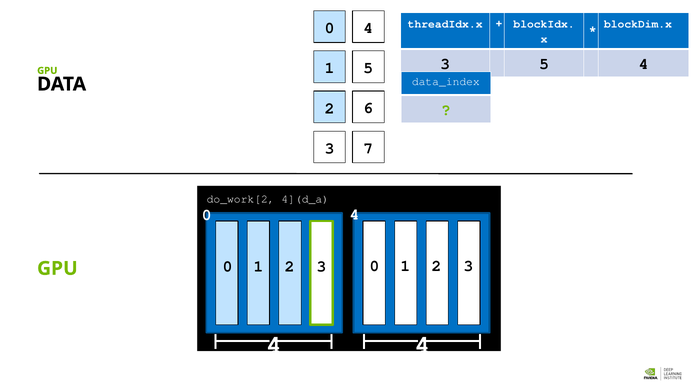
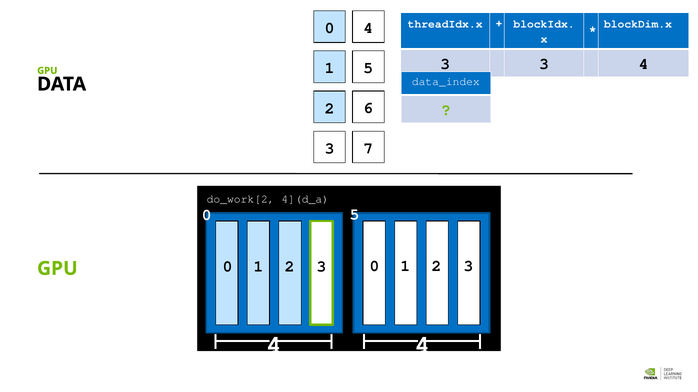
5: 5 -> 3 (544, 64)
0 4: 4 -> 5 (354, 215)
